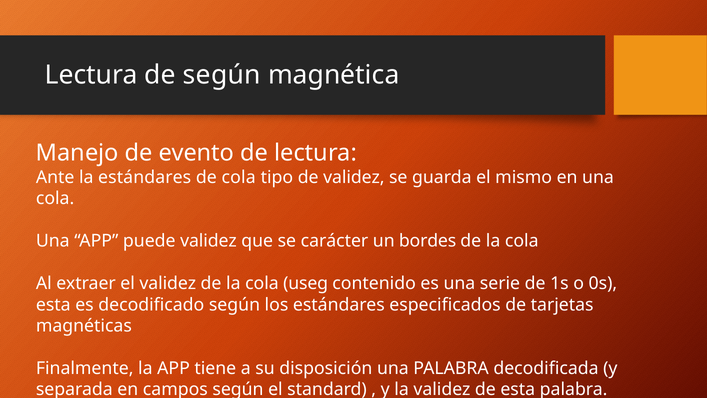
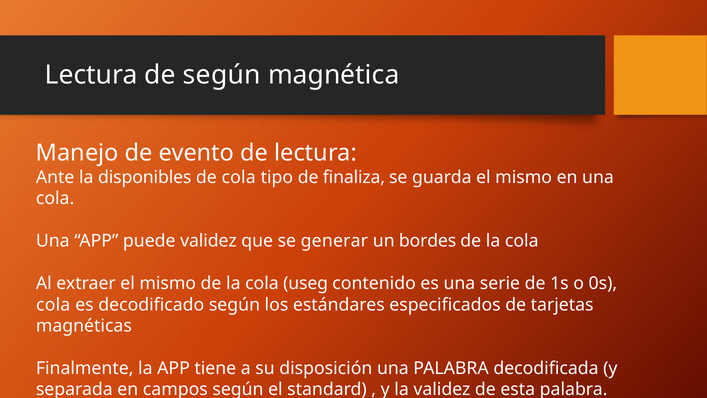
la estándares: estándares -> disponibles (145, 177)
de validez: validez -> finaliza (354, 177)
carácter: carácter -> generar (334, 241)
extraer el validez: validez -> mismo (168, 283)
esta: esta -> cola (53, 304)
